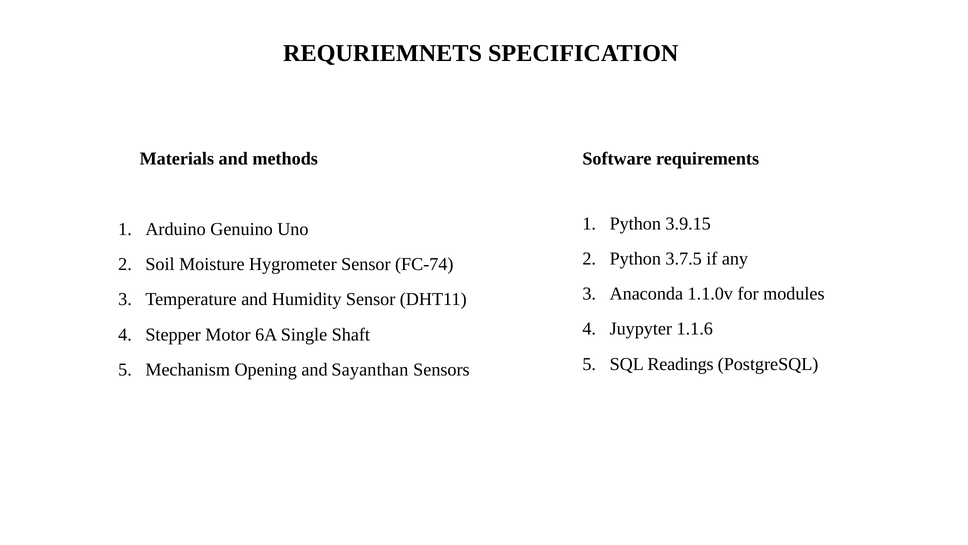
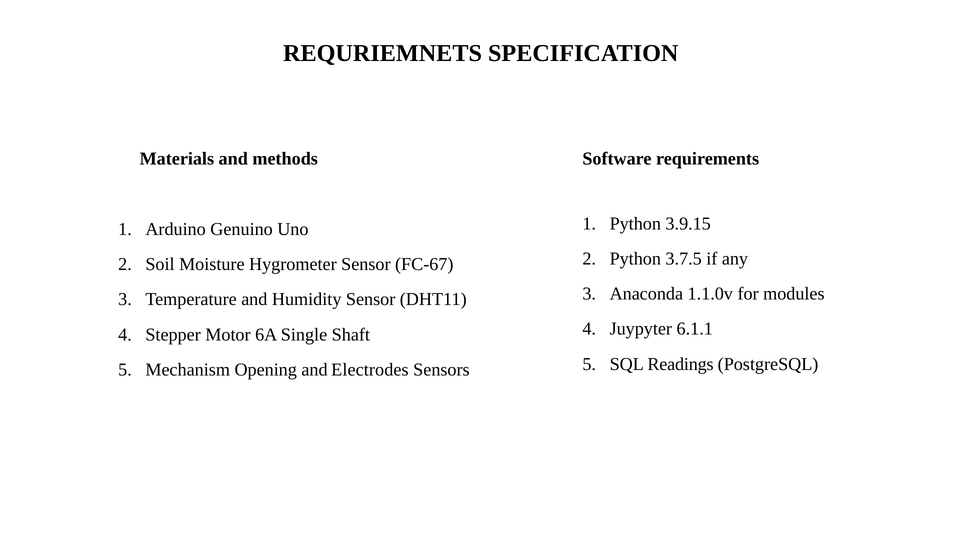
FC-74: FC-74 -> FC-67 (424, 264)
1.1.6: 1.1.6 -> 6.1.1 (695, 329)
Sayanthan: Sayanthan -> Electrodes (370, 369)
